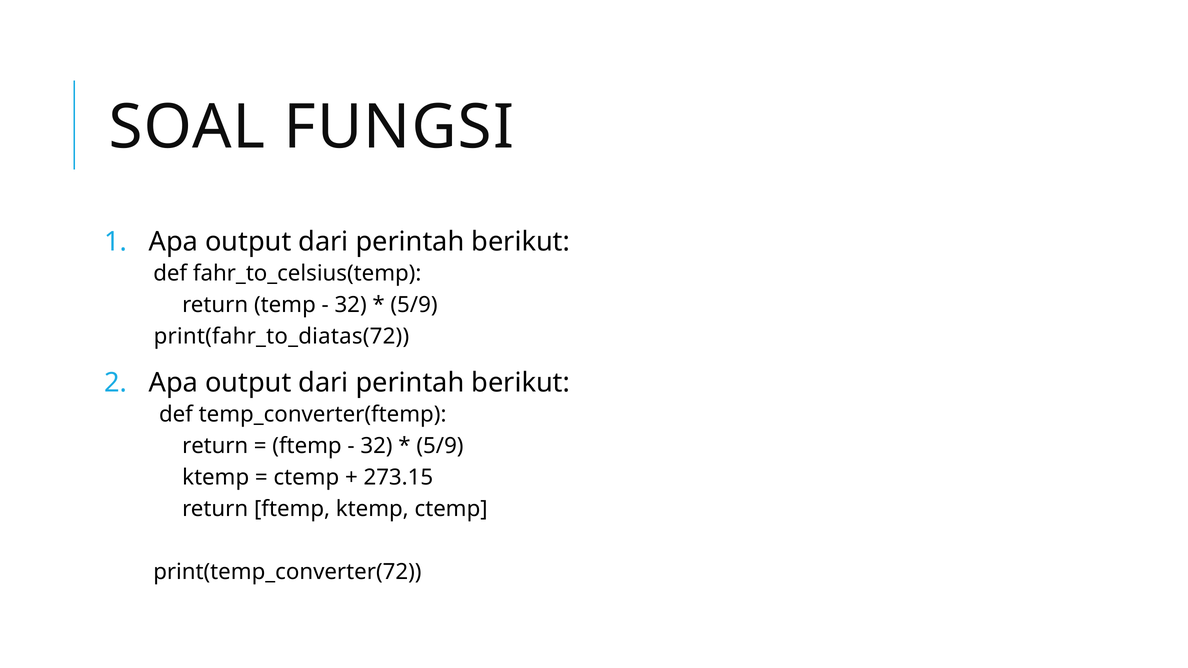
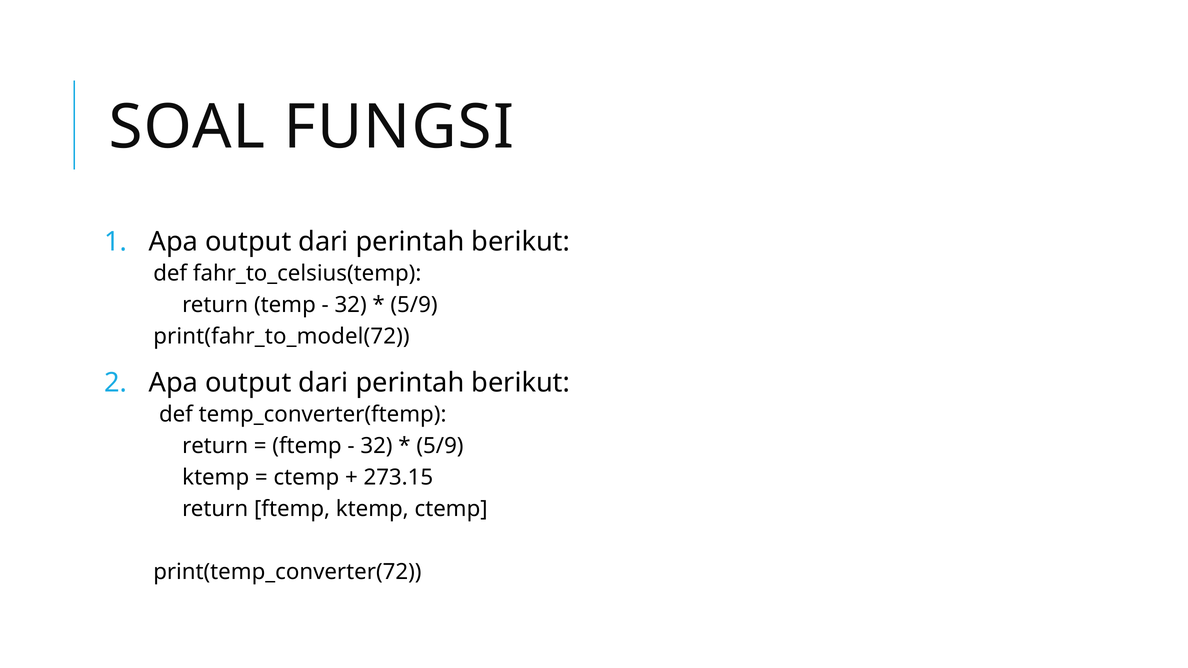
print(fahr_to_diatas(72: print(fahr_to_diatas(72 -> print(fahr_to_model(72 (281, 336)
